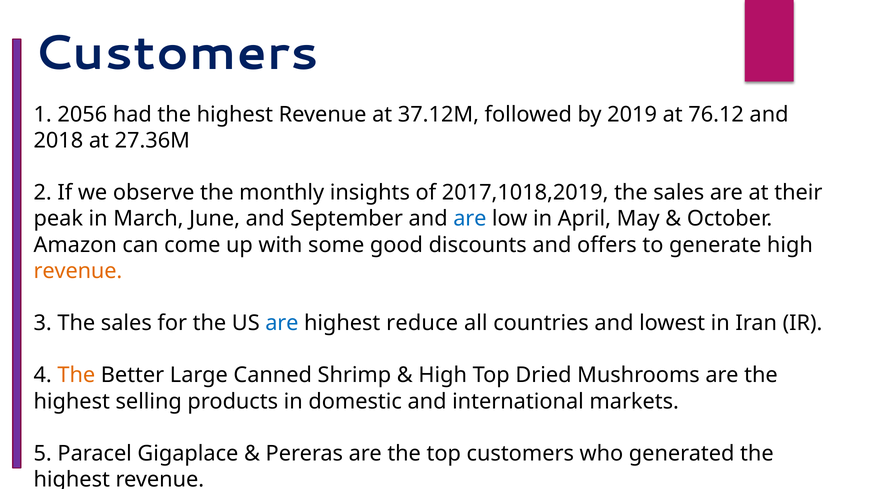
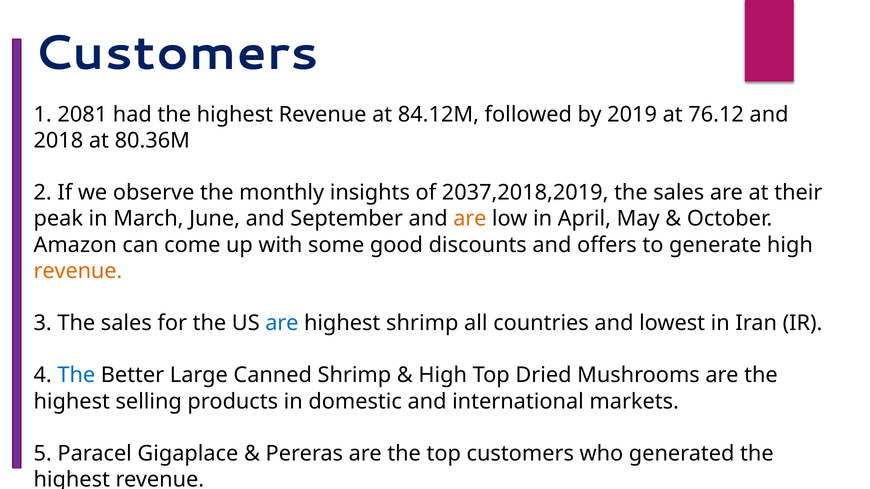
2056: 2056 -> 2081 (82, 115)
37.12M: 37.12M -> 84.12M (438, 115)
27.36M: 27.36M -> 80.36M (152, 141)
2017,1018,2019: 2017,1018,2019 -> 2037,2018,2019 (525, 193)
are colour: blue -> orange (470, 219)
highest reduce: reduce -> shrimp (422, 323)
The colour: orange -> blue (76, 376)
